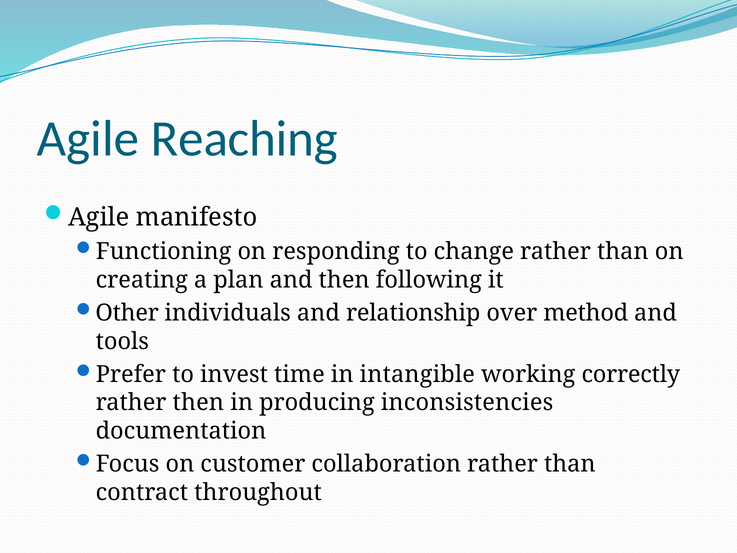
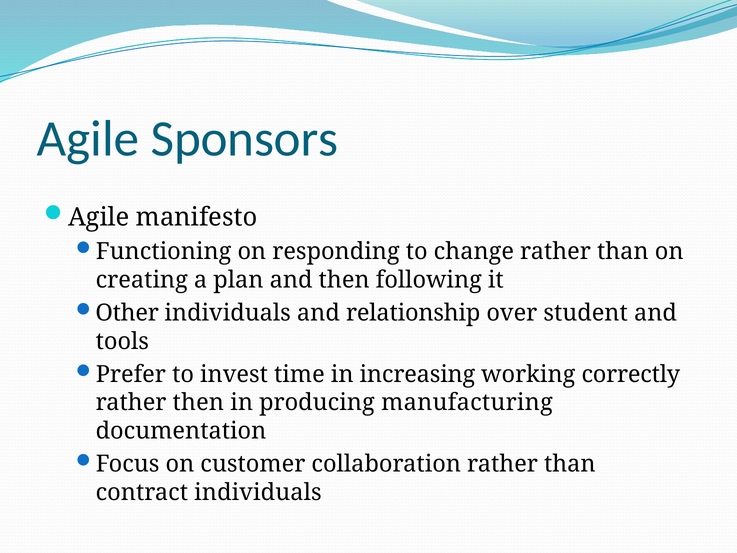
Reaching: Reaching -> Sponsors (245, 139)
method: method -> student (586, 313)
intangible: intangible -> increasing (417, 374)
inconsistencies: inconsistencies -> manufacturing (467, 402)
contract throughout: throughout -> individuals (258, 492)
